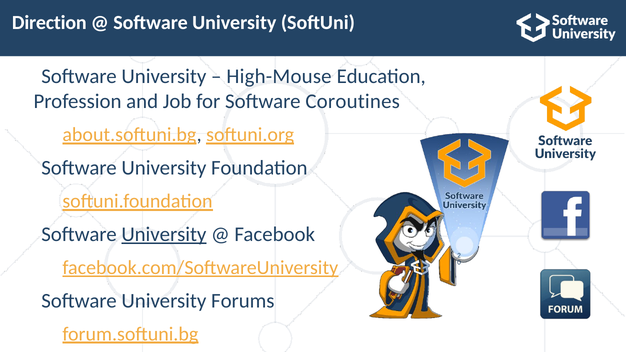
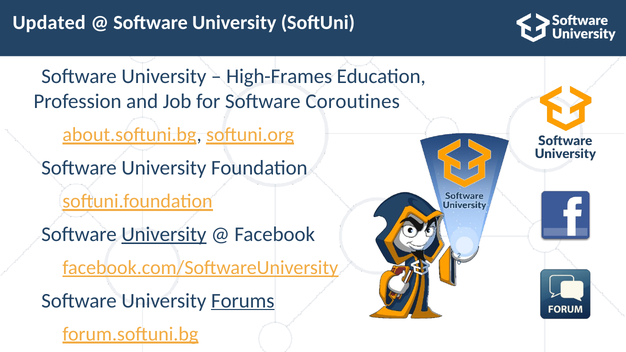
Direction: Direction -> Updated (49, 23)
High-Mouse: High-Mouse -> High-Frames (279, 76)
Forums underline: none -> present (243, 301)
